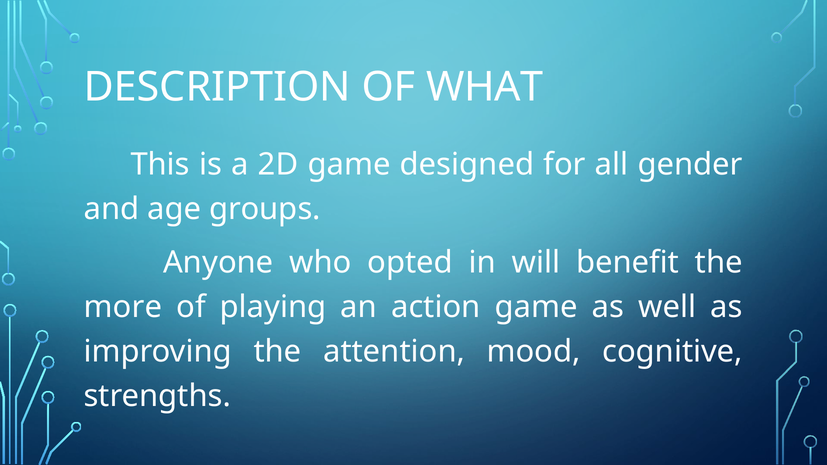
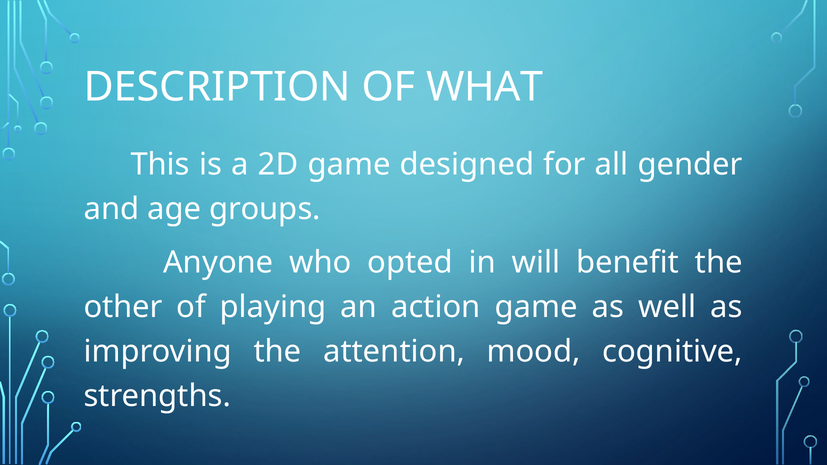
more: more -> other (123, 307)
